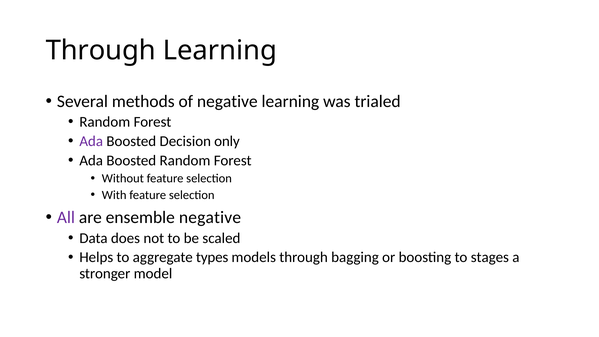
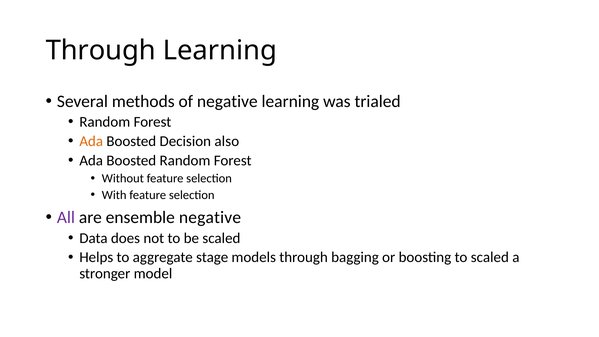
Ada colour: purple -> orange (91, 141)
only: only -> also (227, 141)
types: types -> stage (212, 257)
to stages: stages -> scaled (490, 257)
